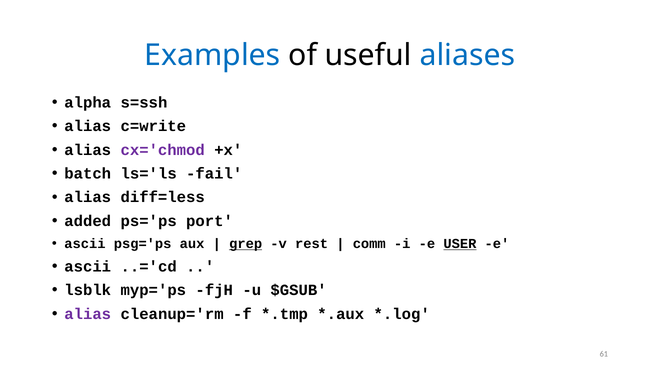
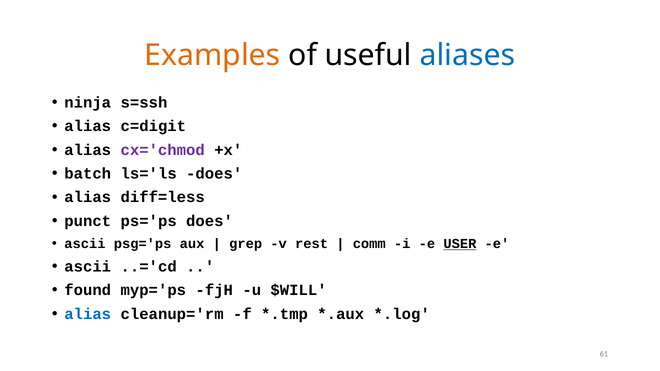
Examples colour: blue -> orange (212, 55)
alpha: alpha -> ninja (88, 103)
c=write: c=write -> c=digit (153, 126)
ls='ls fail: fail -> does (214, 174)
added: added -> punct (88, 221)
ps='ps port: port -> does (210, 221)
grep underline: present -> none (246, 244)
lsblk: lsblk -> found (88, 290)
$GSUB: $GSUB -> $WILL (299, 290)
alias colour: purple -> blue (88, 314)
